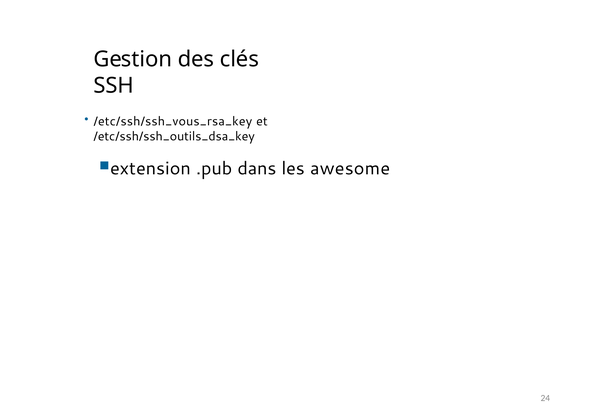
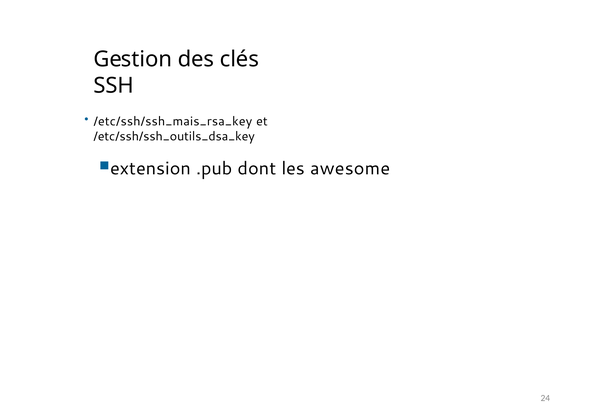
/etc/ssh/ssh_vous_rsa_key: /etc/ssh/ssh_vous_rsa_key -> /etc/ssh/ssh_mais_rsa_key (173, 121)
dans: dans -> dont (257, 168)
